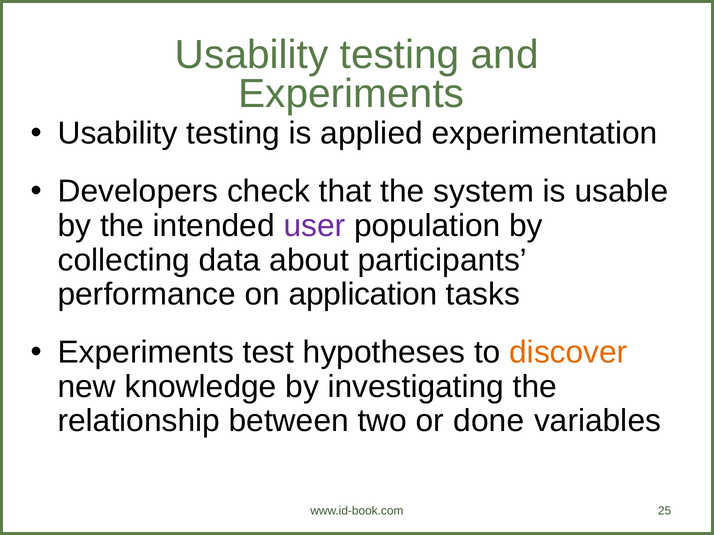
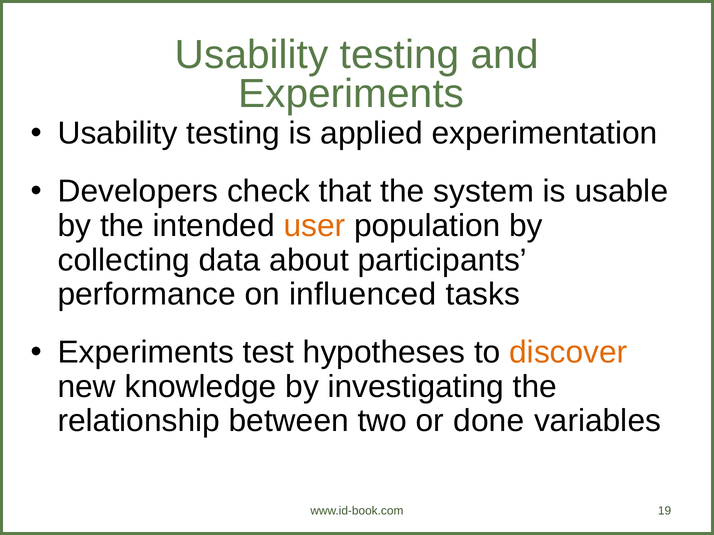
user colour: purple -> orange (314, 226)
application: application -> influenced (363, 295)
25: 25 -> 19 (665, 511)
